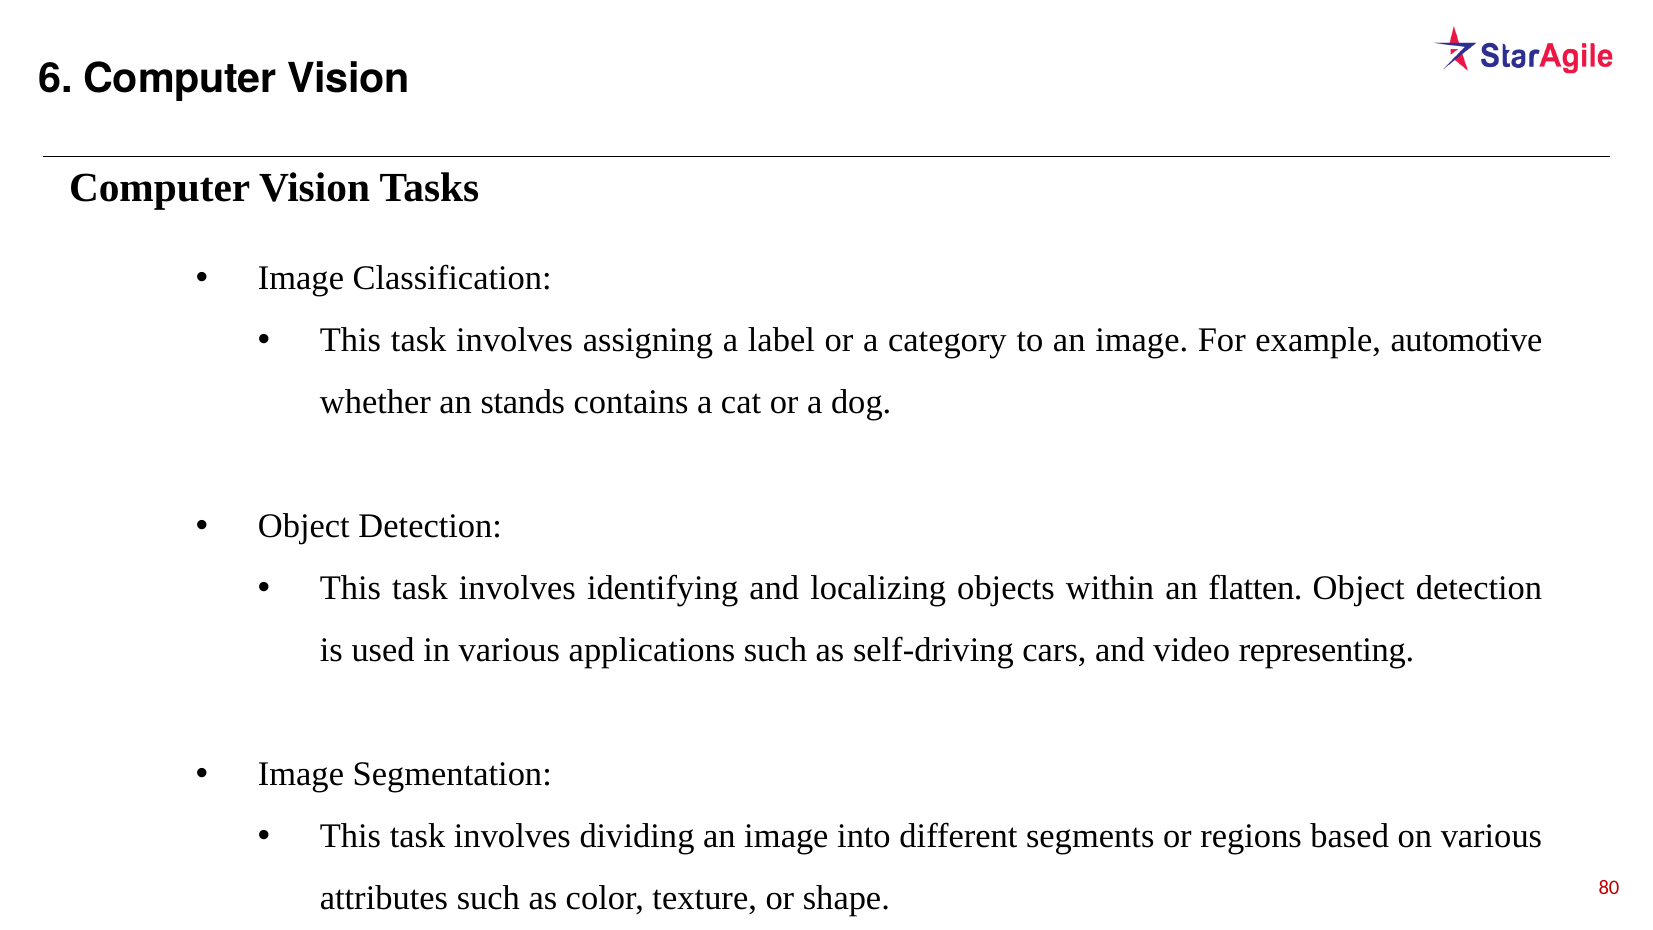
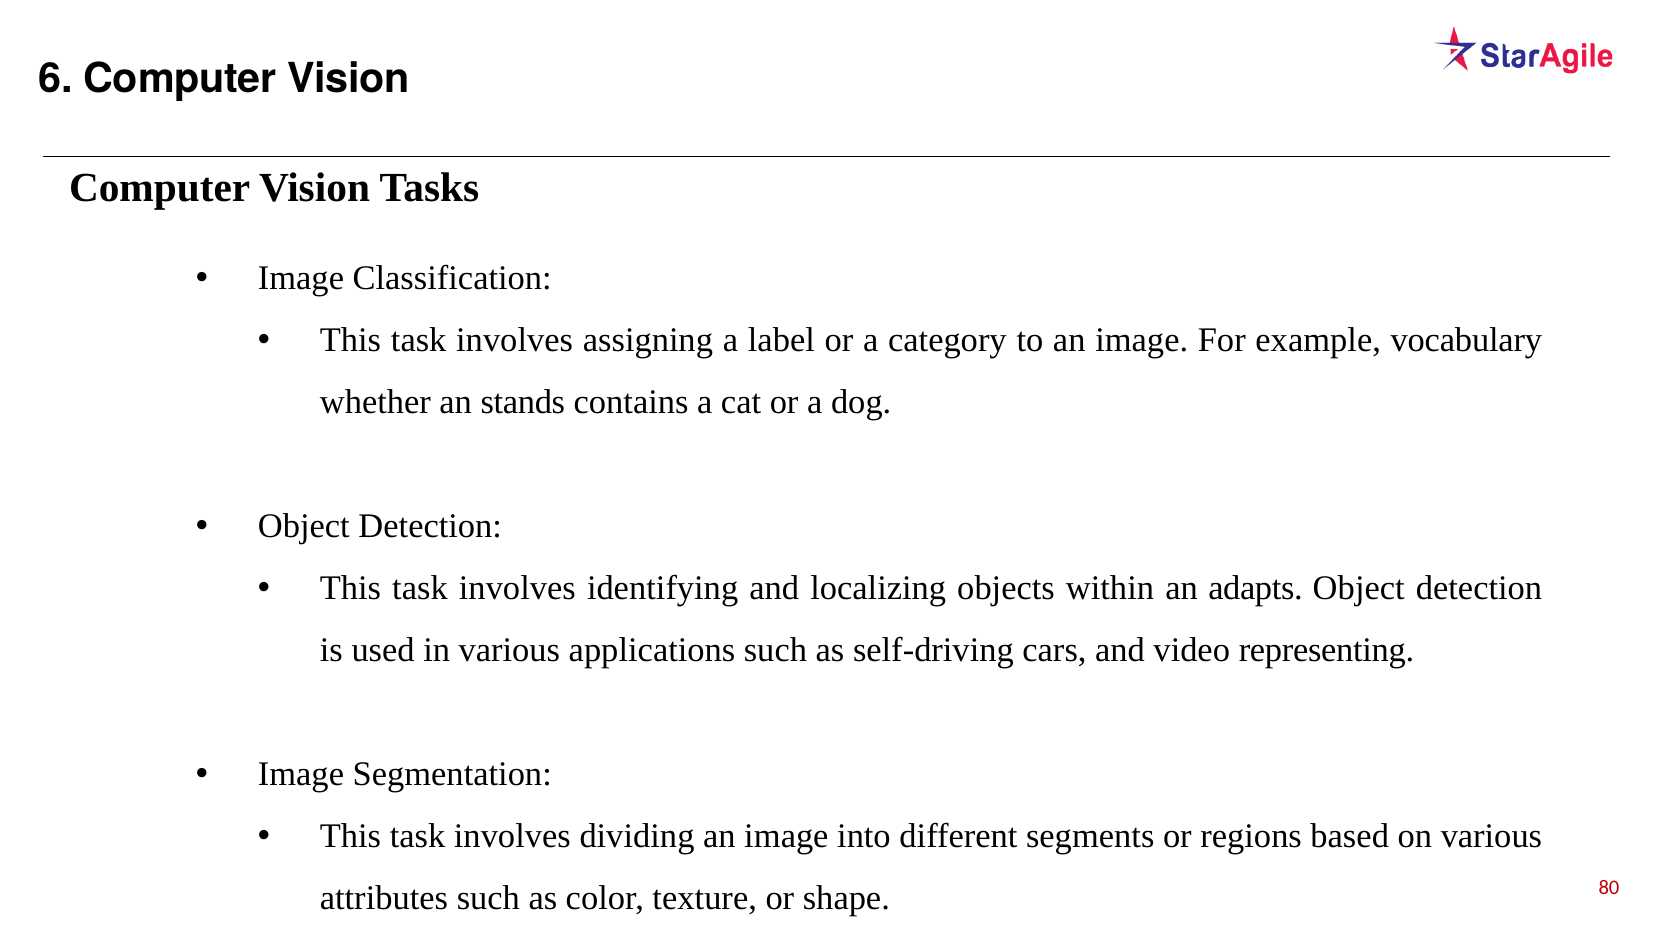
automotive: automotive -> vocabulary (1466, 341)
flatten: flatten -> adapts (1255, 588)
